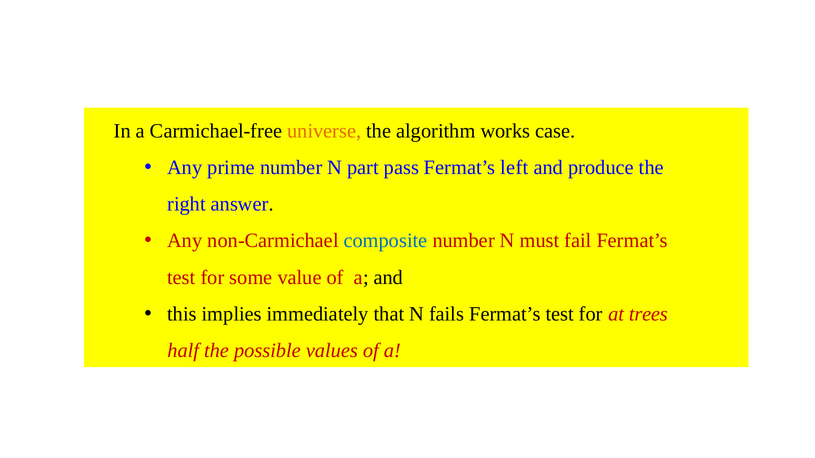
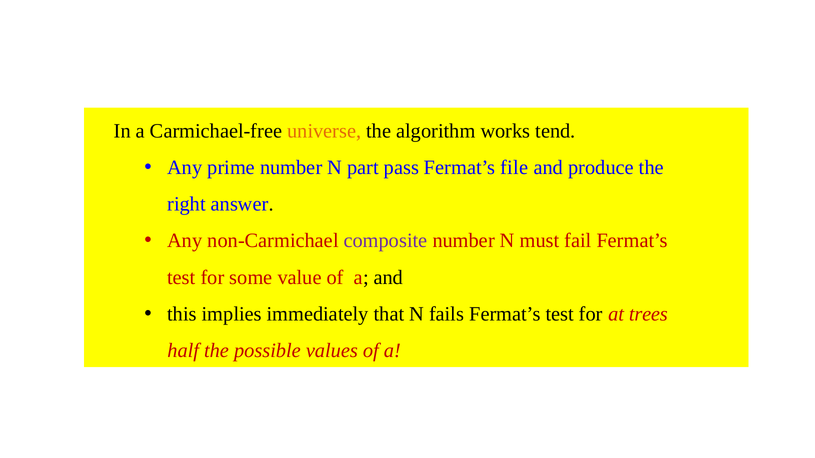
case: case -> tend (555, 131)
left: left -> file (514, 168)
composite colour: blue -> purple (386, 241)
